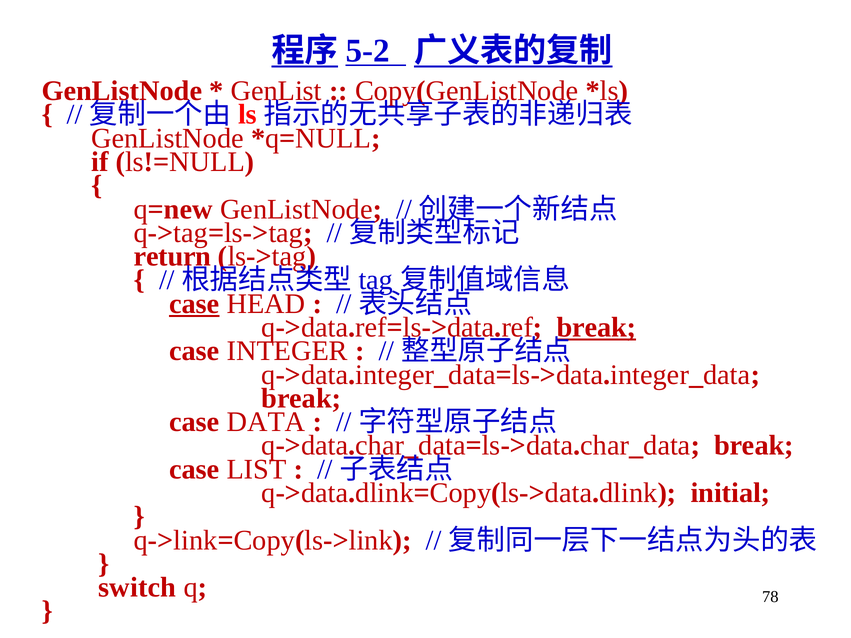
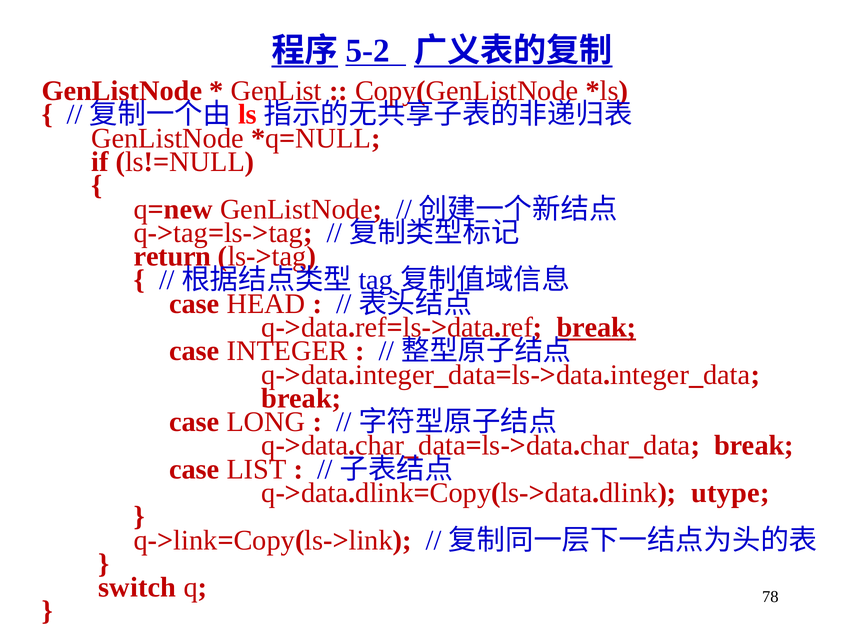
case underline: present -> none (194, 304)
DATA: DATA -> LONG (266, 422)
initial: initial -> utype (730, 493)
